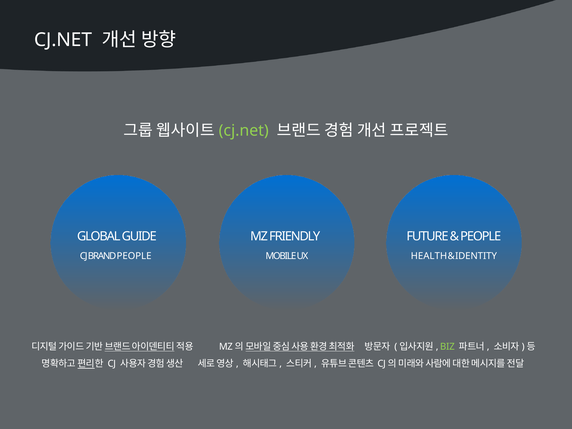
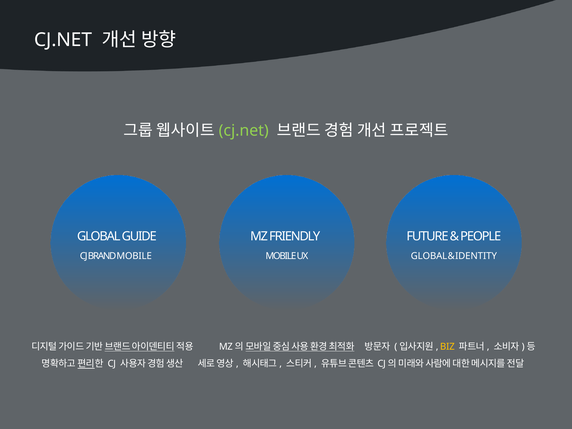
BRAND PEOPLE: PEOPLE -> MOBILE (134, 256)
HEALTH: HEALTH -> GLOBAL (429, 256)
BIZ colour: light green -> yellow (447, 347)
